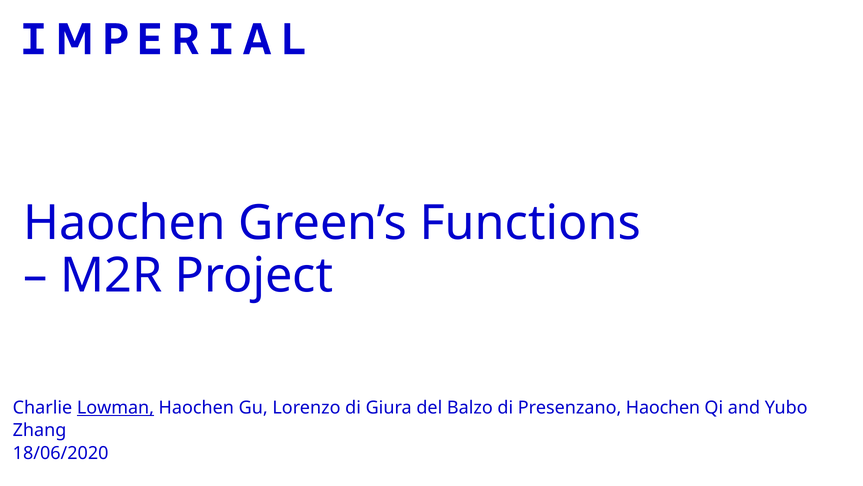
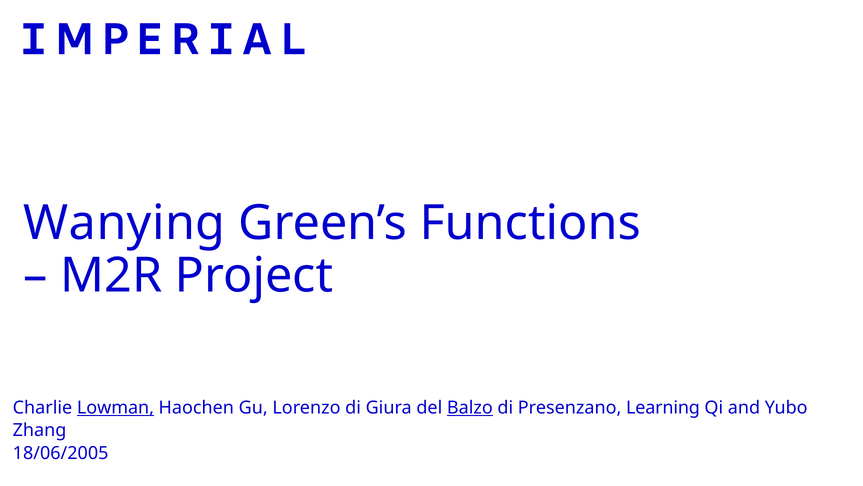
Haochen: Haochen -> Wanying (124, 223)
Balzo underline: none -> present (470, 407)
Presenzano Haochen: Haochen -> Learning (663, 407)
18/06/2020: 18/06/2020 -> 18/06/2005 (61, 453)
